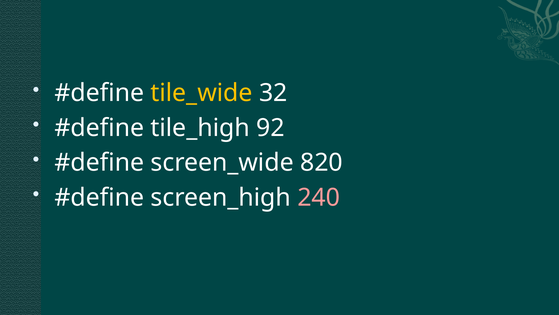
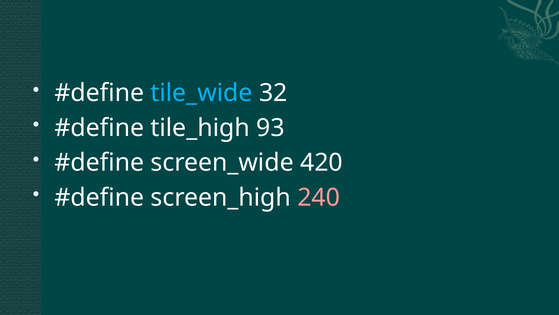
tile_wide colour: yellow -> light blue (202, 93)
92: 92 -> 93 (270, 128)
820: 820 -> 420 (321, 162)
